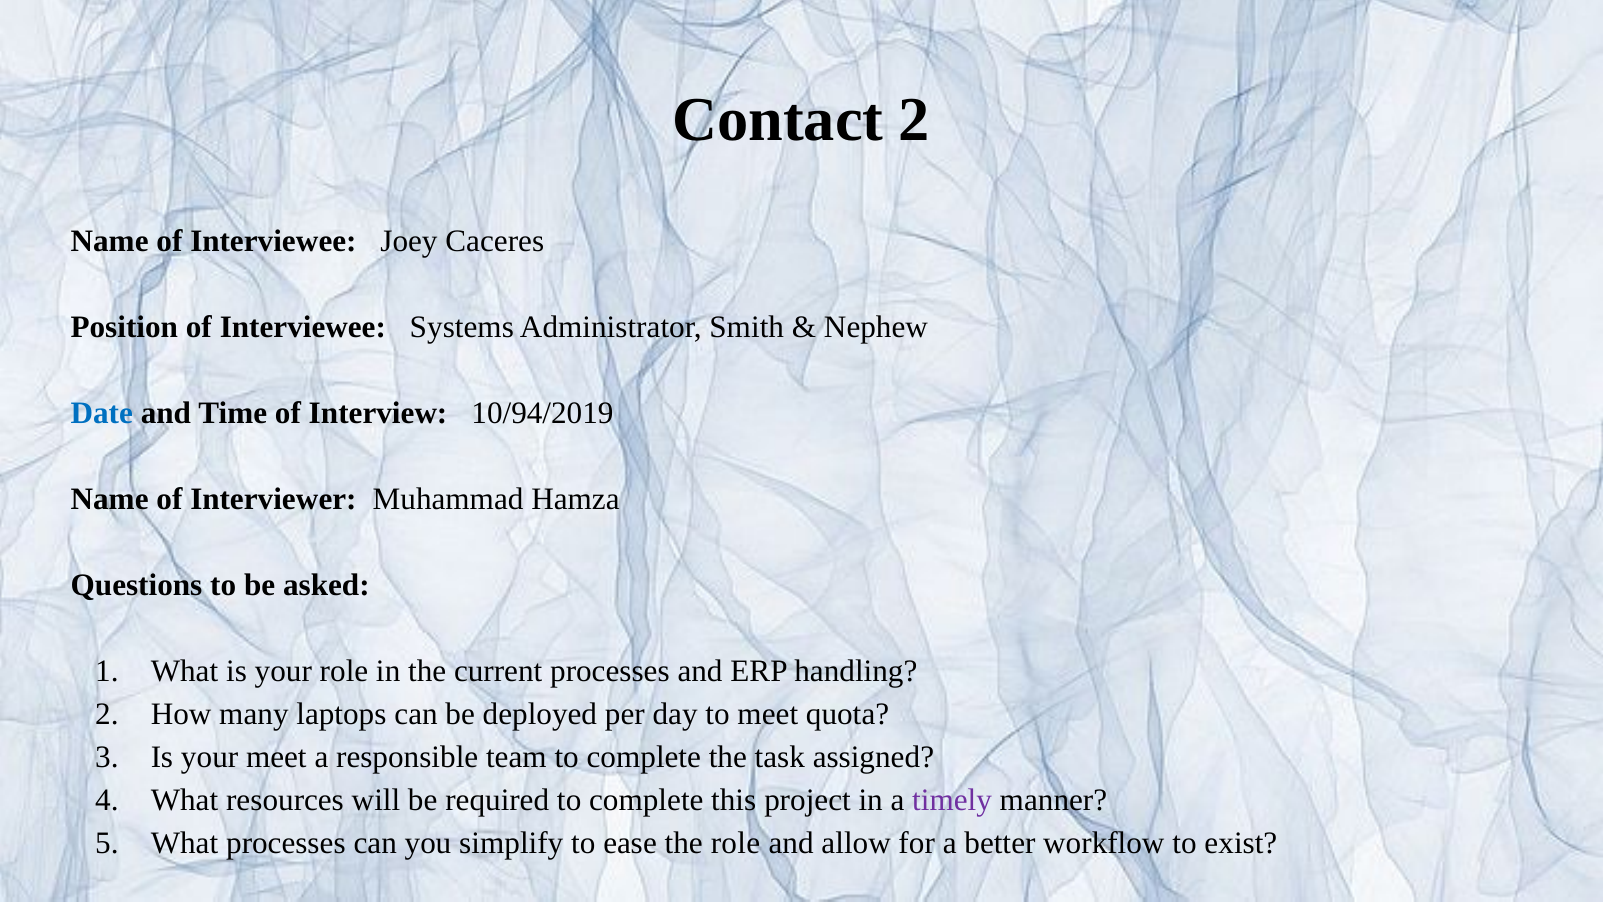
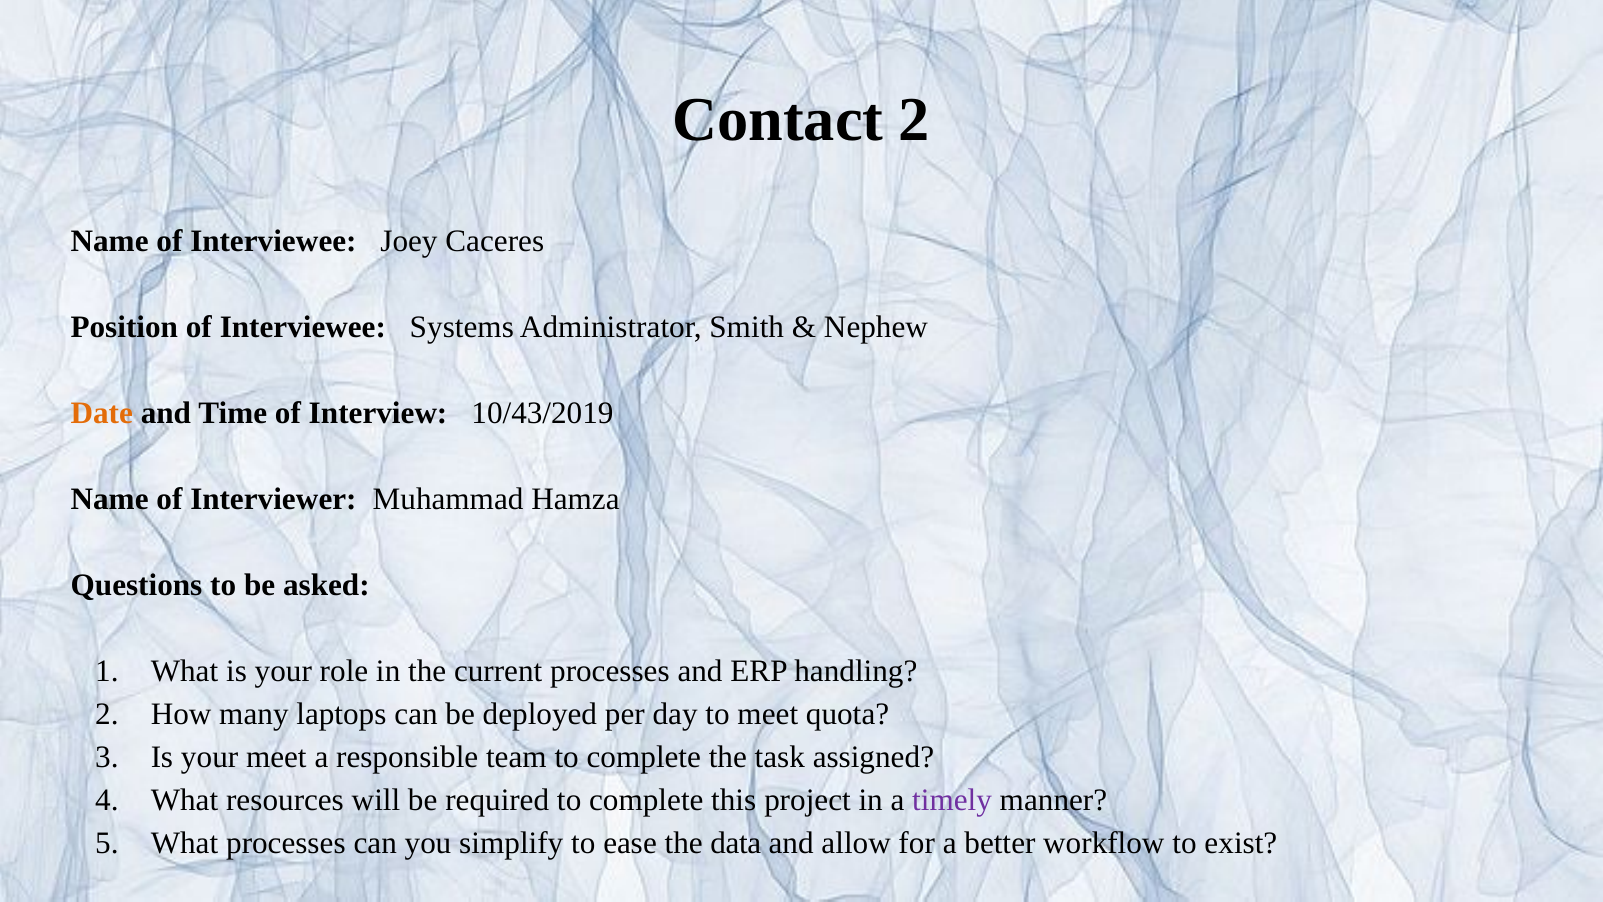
Date colour: blue -> orange (102, 413)
10/94/2019: 10/94/2019 -> 10/43/2019 (542, 413)
the role: role -> data (736, 843)
